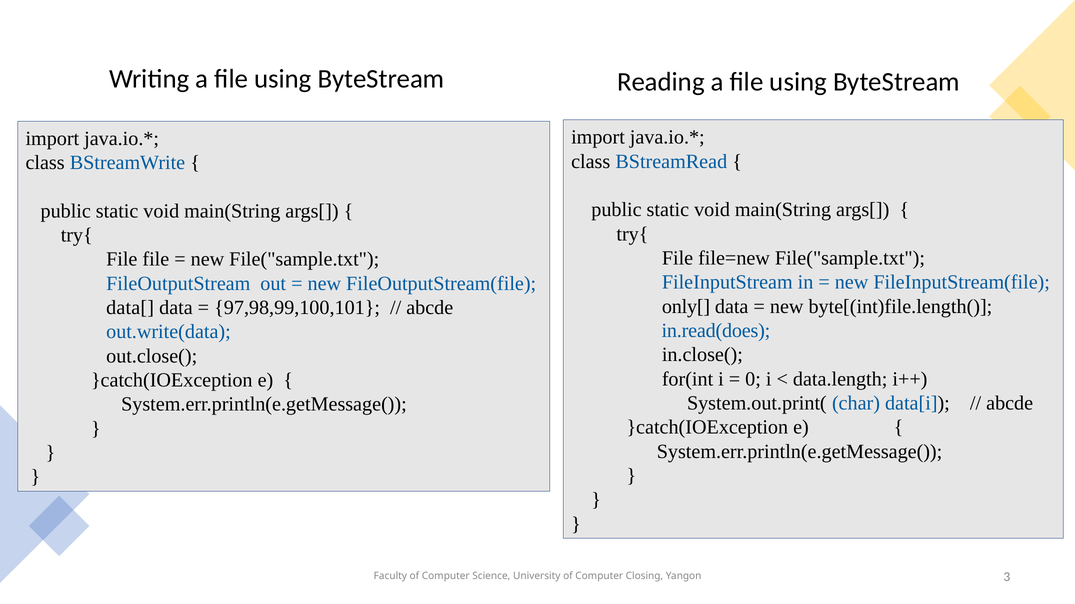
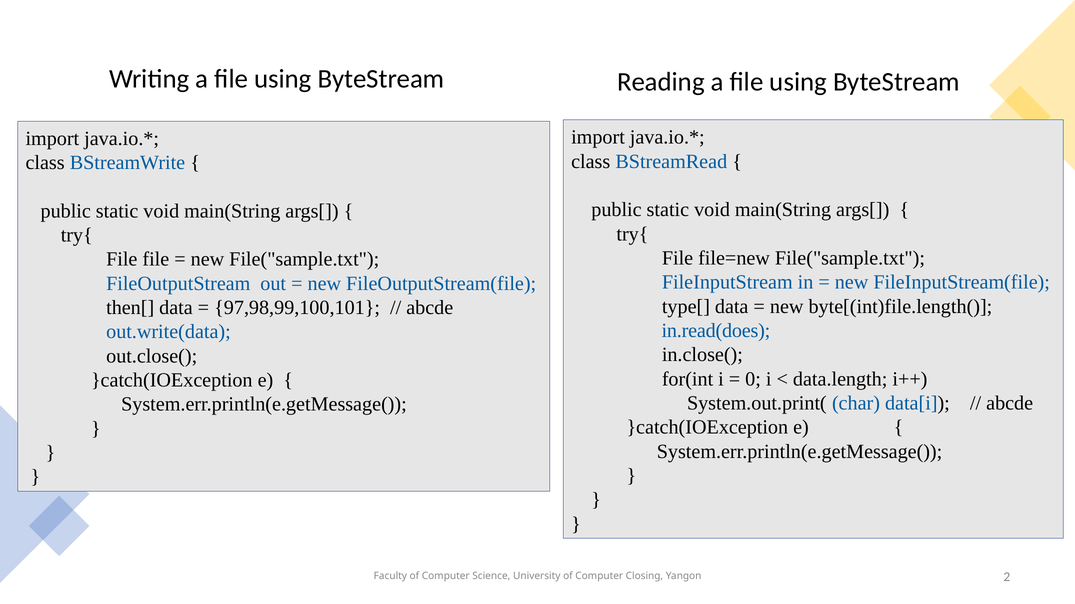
only[: only[ -> type[ (686, 307)
data[: data[ -> then[ (130, 308)
3: 3 -> 2 (1007, 577)
